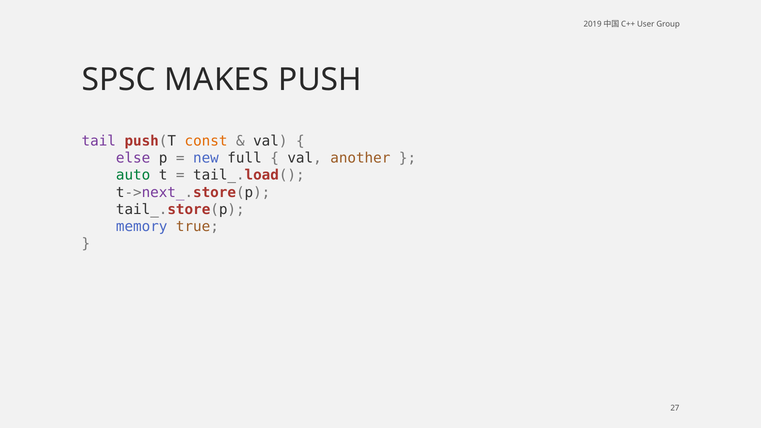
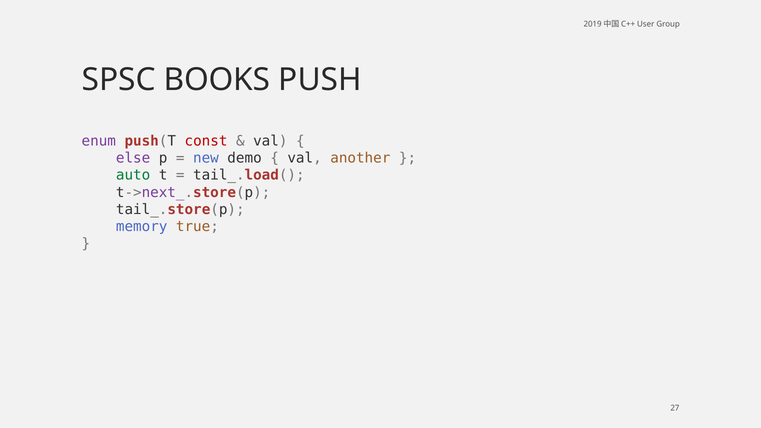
MAKES: MAKES -> BOOKS (217, 80)
tail: tail -> enum (99, 141)
const colour: orange -> red (206, 141)
full: full -> demo (245, 158)
